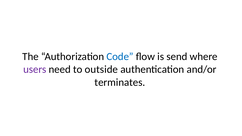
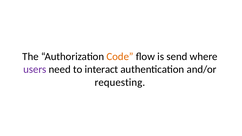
Code colour: blue -> orange (120, 57)
outside: outside -> interact (101, 69)
terminates: terminates -> requesting (120, 82)
